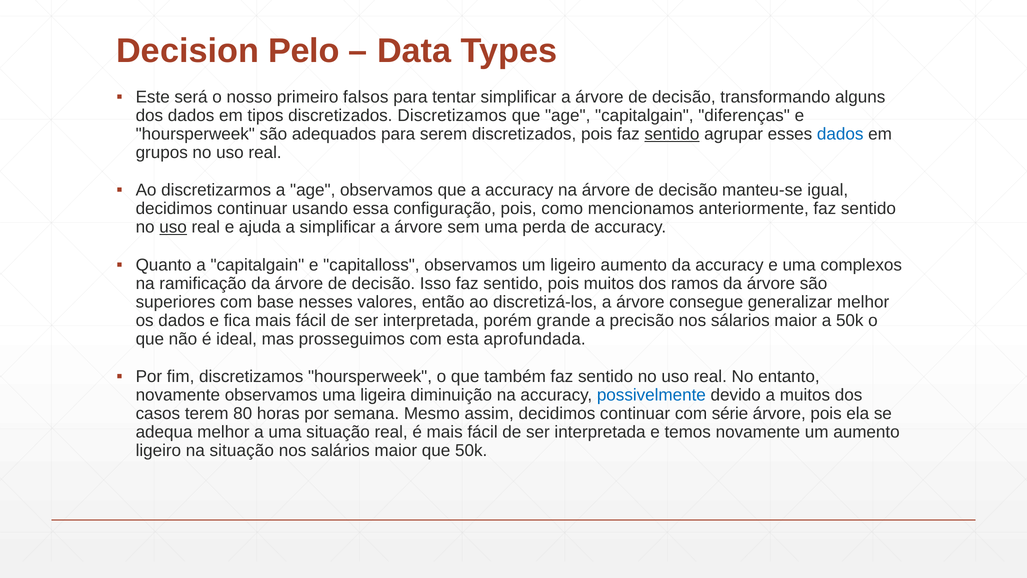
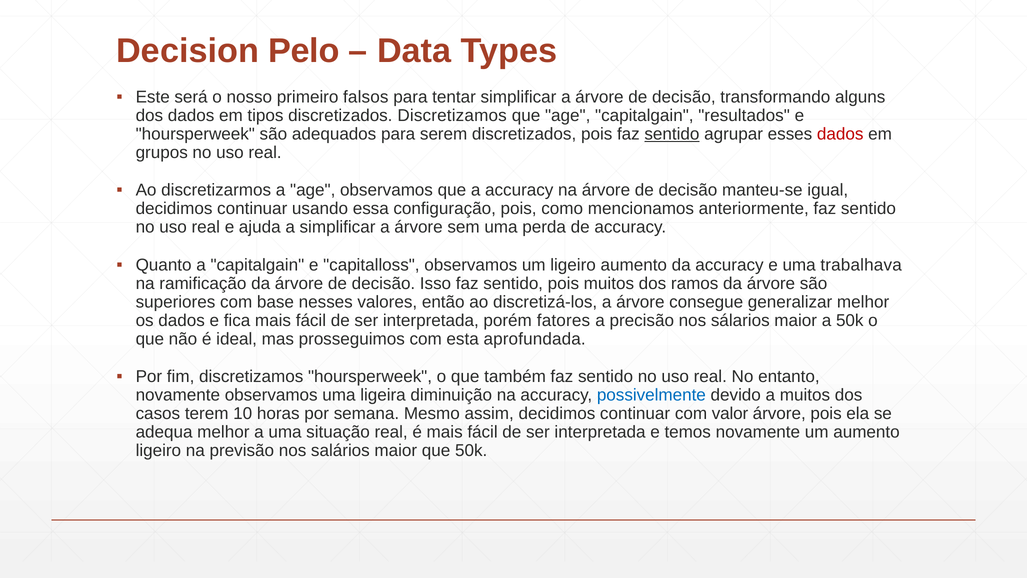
diferenças: diferenças -> resultados (744, 116)
dados colour: blue -> red (840, 134)
uso underline: present -> none (173, 227)
complexos: complexos -> trabalhava (861, 265)
grande: grande -> fatores (563, 320)
80: 80 -> 10 (243, 413)
série: série -> valor (730, 413)
na situação: situação -> previsão (242, 450)
